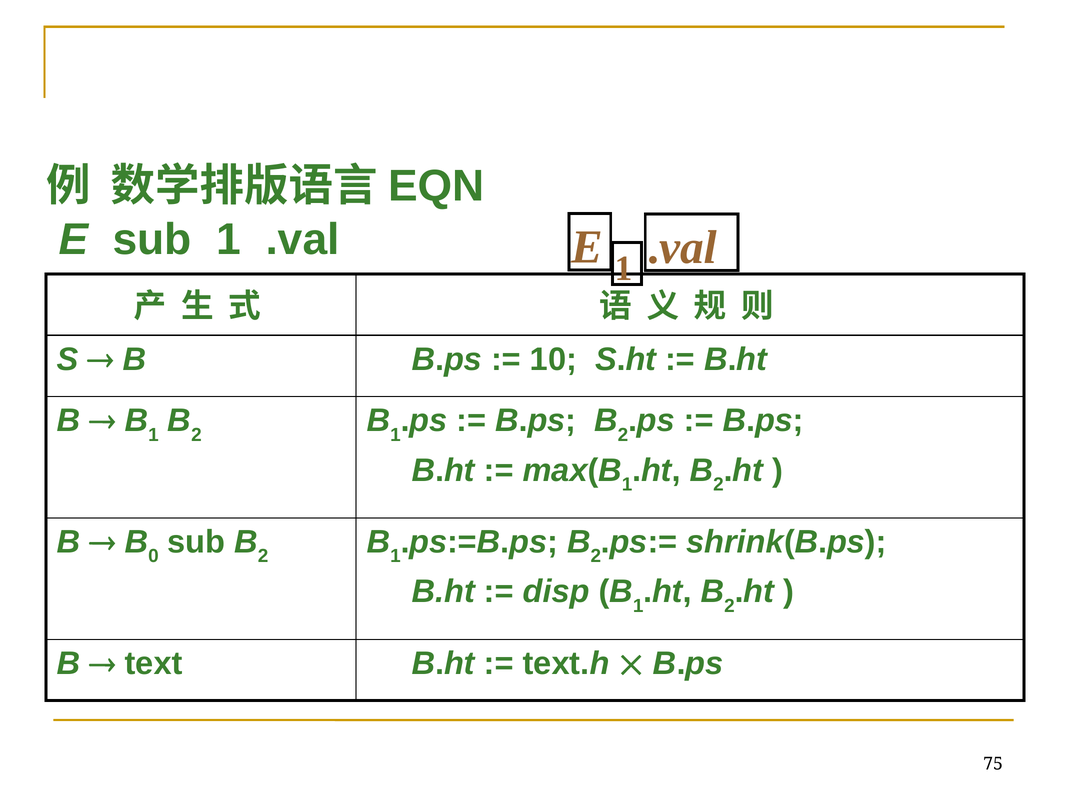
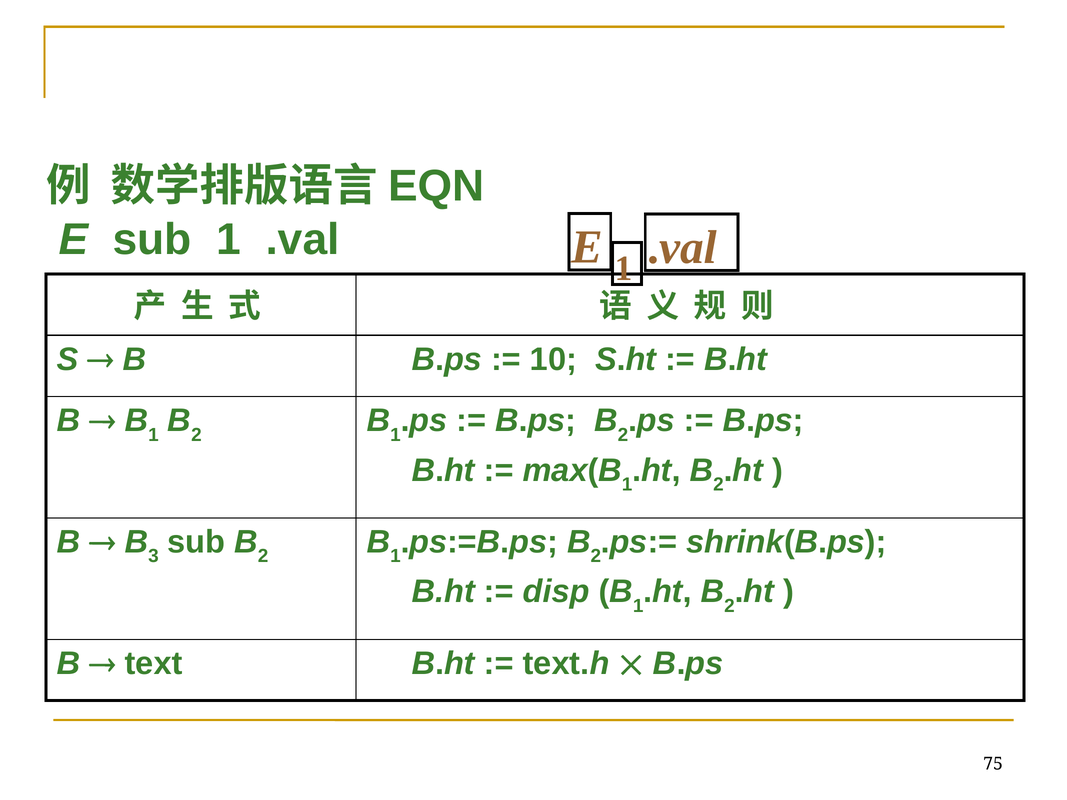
0: 0 -> 3 (153, 556)
